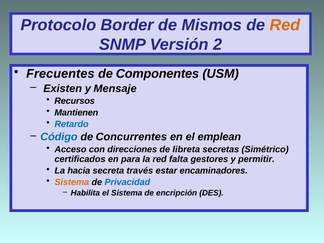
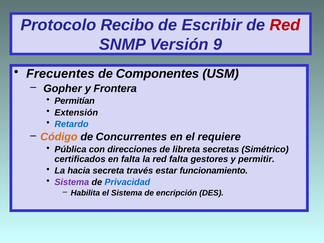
Border: Border -> Recibo (127, 25)
Mismos: Mismos -> Escribir (212, 25)
Red colour: orange -> red (285, 25)
2: 2 -> 9 (218, 45)
Existen: Existen -> Gopher (63, 89)
Mensaje: Mensaje -> Frontera (115, 89)
Recursos: Recursos -> Permitían (75, 101)
Mantienen: Mantienen -> Extensión (76, 113)
Código colour: blue -> orange (59, 137)
emplean: emplean -> requiere (219, 137)
Acceso: Acceso -> Pública (70, 149)
en para: para -> falta (131, 159)
encaminadores: encaminadores -> funcionamiento (214, 171)
Sistema colour: orange -> purple (72, 182)
